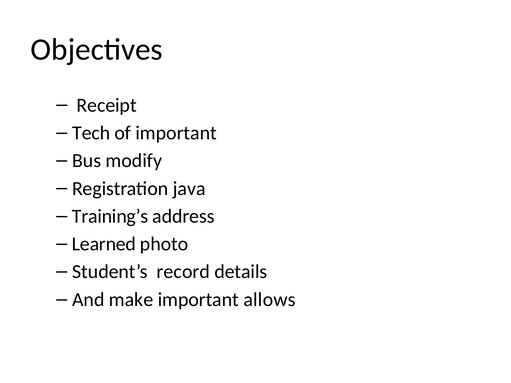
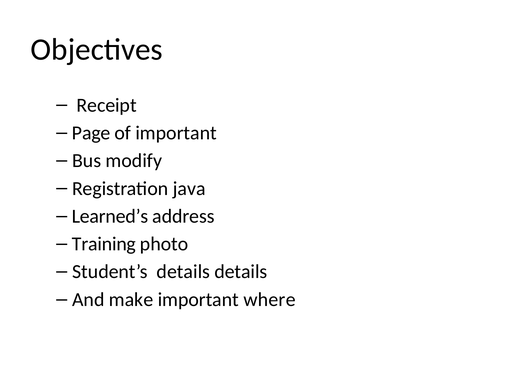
Tech: Tech -> Page (91, 133)
Training’s: Training’s -> Learned’s (110, 216)
Learned: Learned -> Training (104, 244)
Student’s record: record -> details (183, 272)
allows: allows -> where (270, 300)
